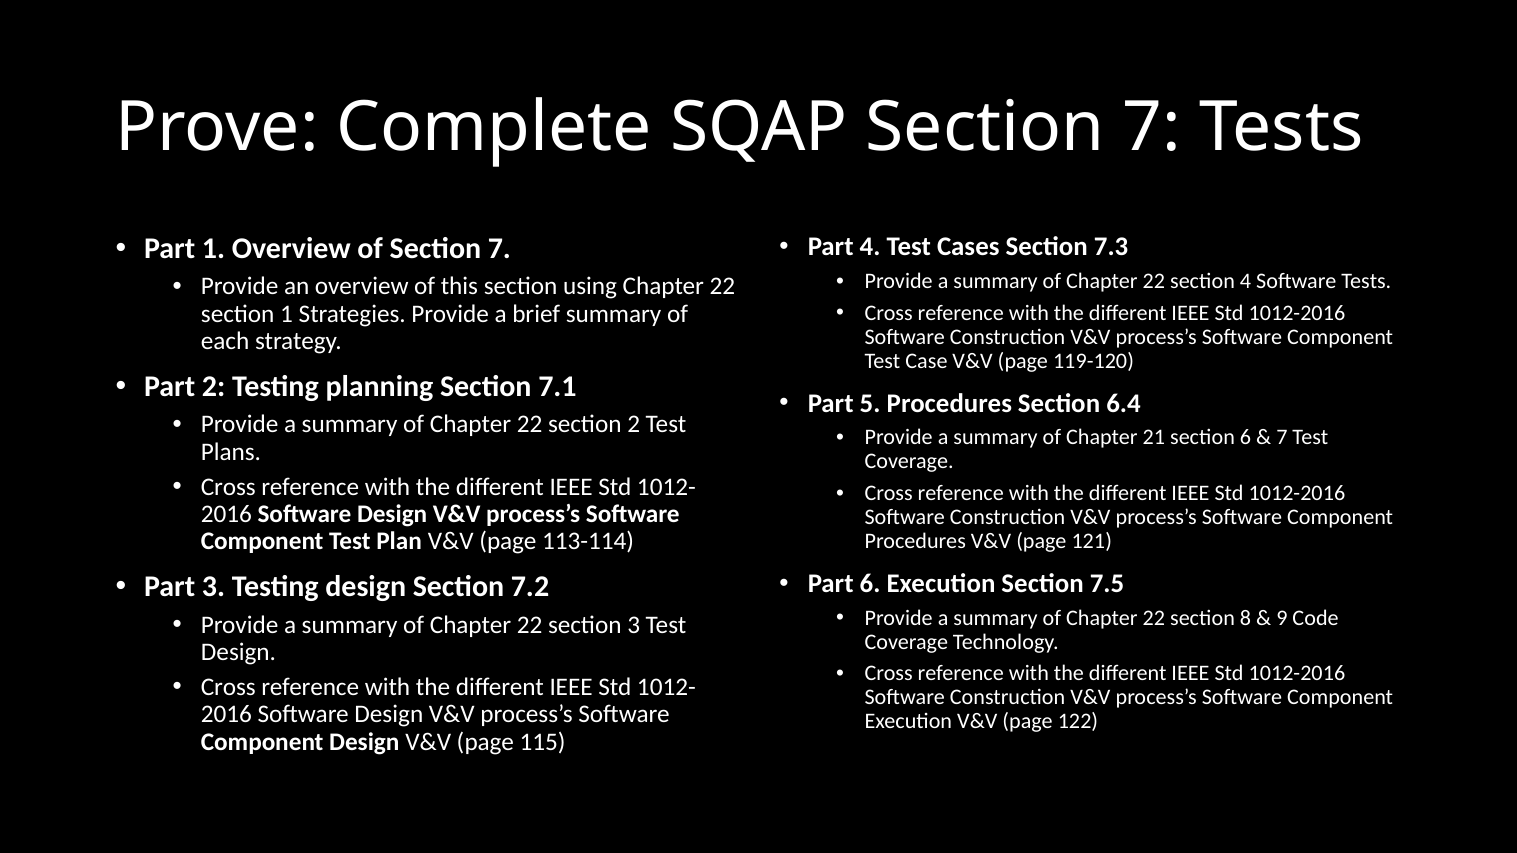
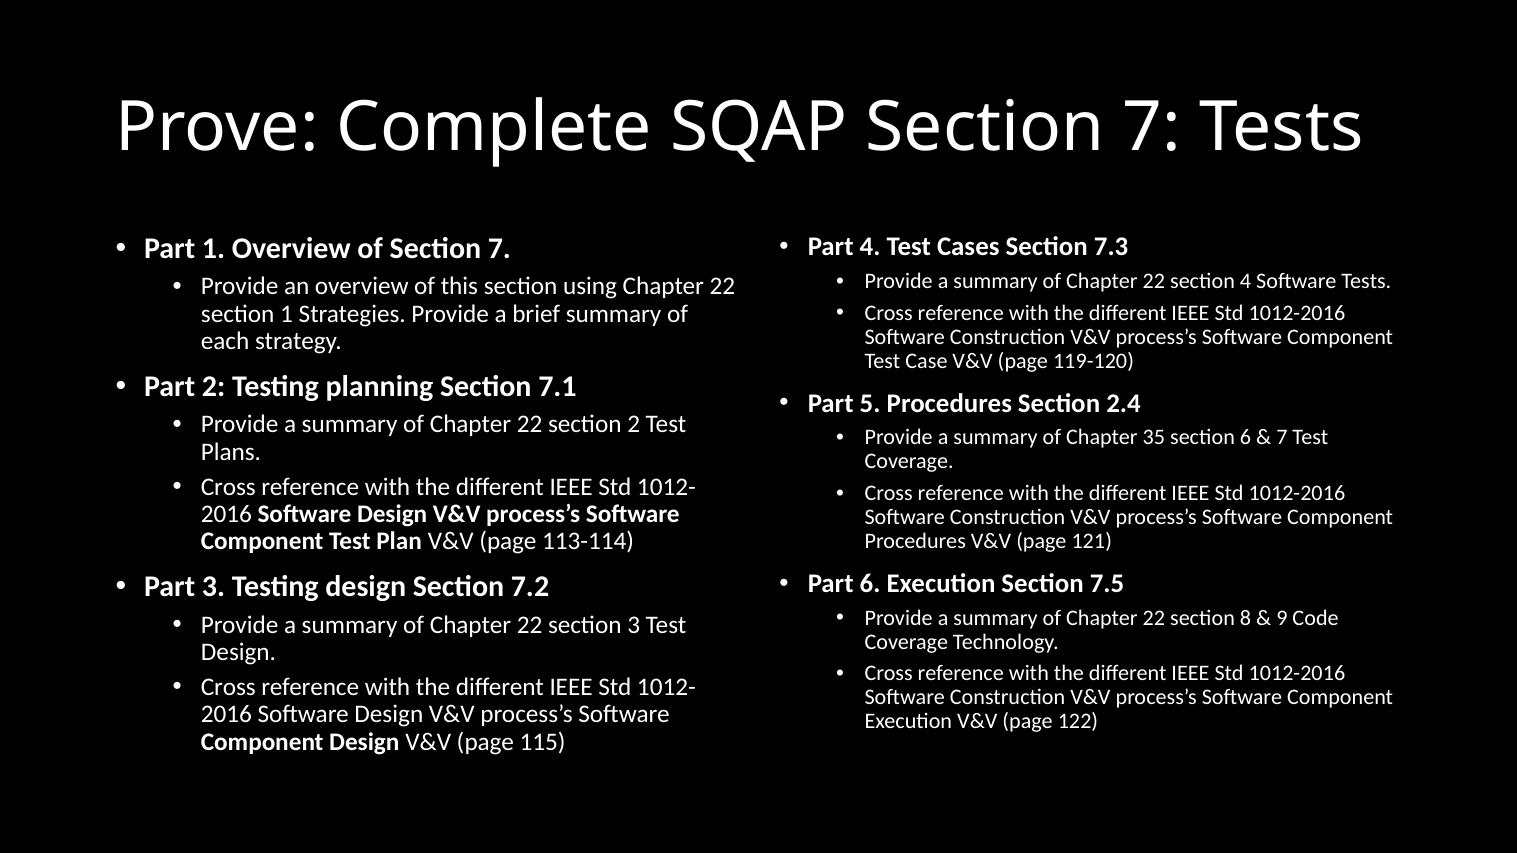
6.4: 6.4 -> 2.4 (1123, 403)
21: 21 -> 35 (1154, 438)
